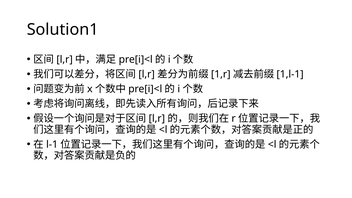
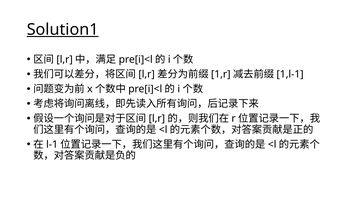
Solution1 underline: none -> present (63, 30)
